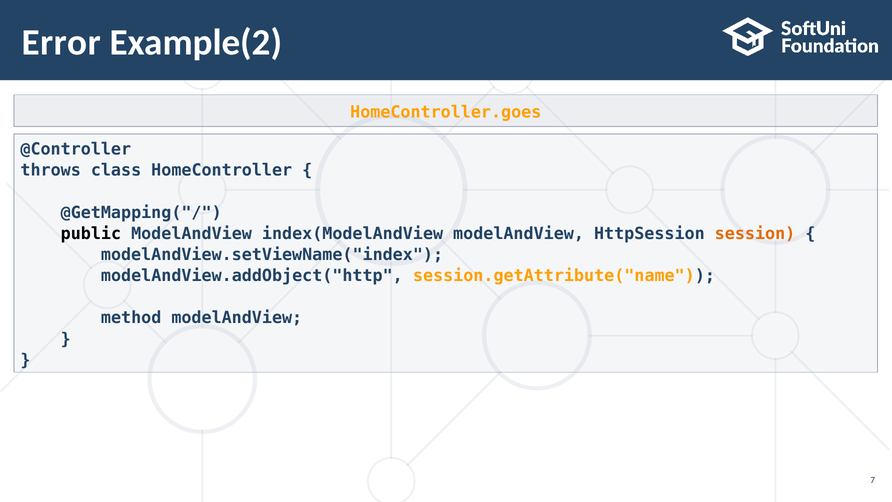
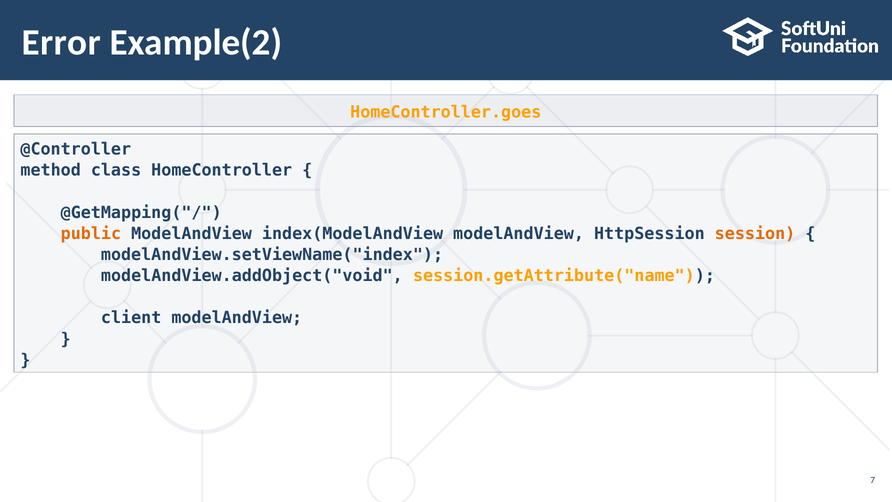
throws: throws -> method (51, 170)
public colour: black -> orange (91, 234)
modelAndView.addObject("http: modelAndView.addObject("http -> modelAndView.addObject("void (252, 276)
method: method -> client (131, 318)
